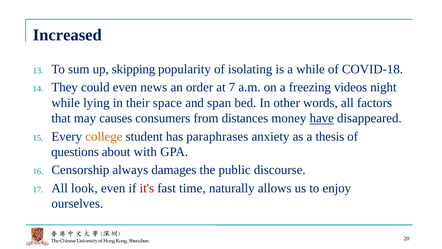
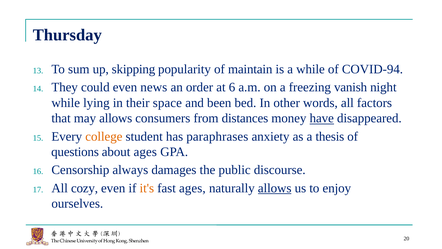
Increased: Increased -> Thursday (67, 35)
isolating: isolating -> maintain (250, 69)
COVID-18: COVID-18 -> COVID-94 (372, 69)
7: 7 -> 6 (232, 87)
videos: videos -> vanish (351, 87)
span: span -> been (219, 103)
may causes: causes -> allows (116, 118)
about with: with -> ages (145, 152)
look: look -> cozy (85, 188)
it's colour: red -> orange (147, 188)
fast time: time -> ages (192, 188)
allows underline: none -> present (275, 188)
